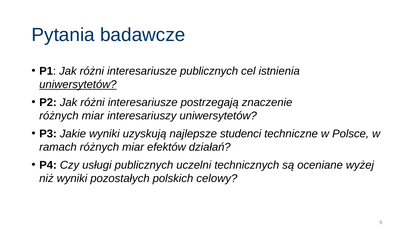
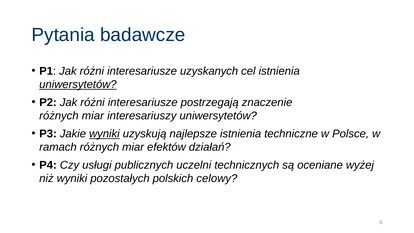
interesariusze publicznych: publicznych -> uzyskanych (209, 71)
wyniki underline: none -> present (104, 134)
najlepsze studenci: studenci -> istnienia (241, 134)
